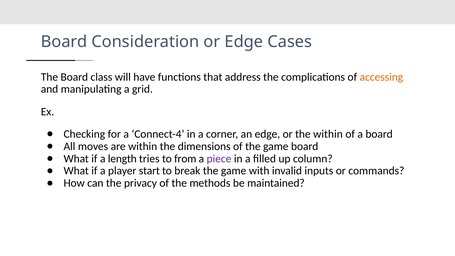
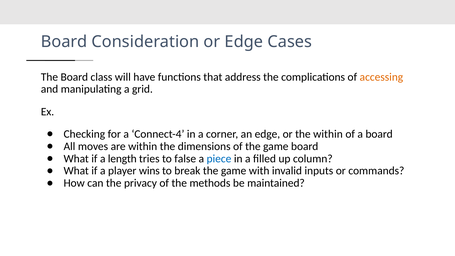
from: from -> false (185, 159)
piece colour: purple -> blue (219, 159)
start: start -> wins (149, 171)
